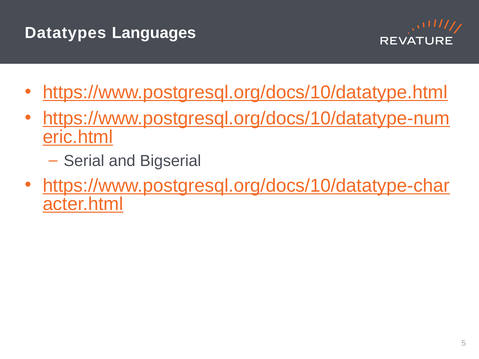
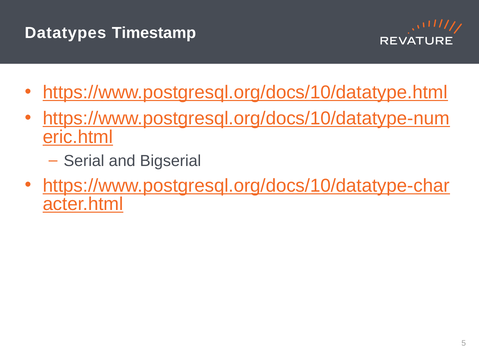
Languages: Languages -> Timestamp (154, 33)
